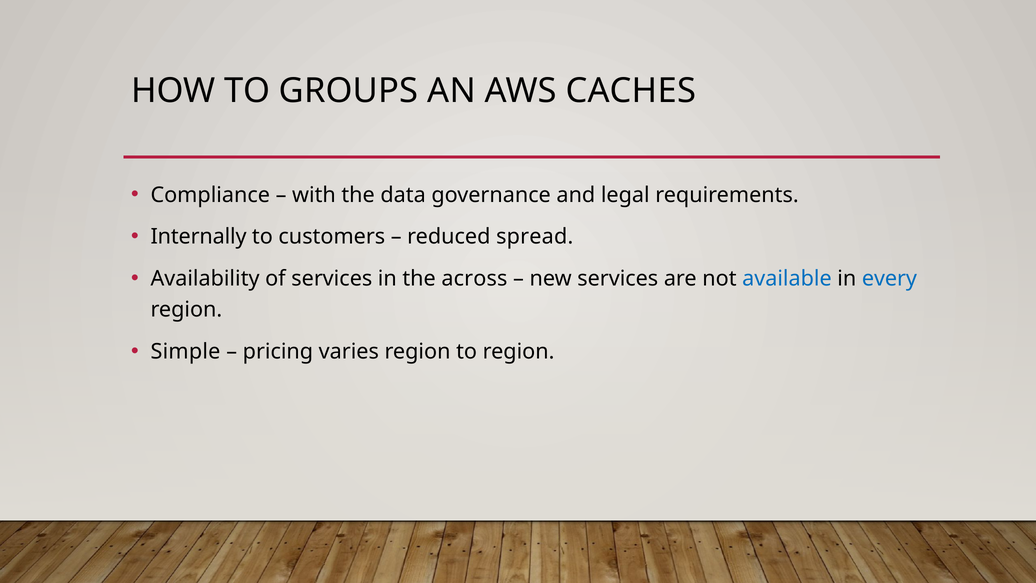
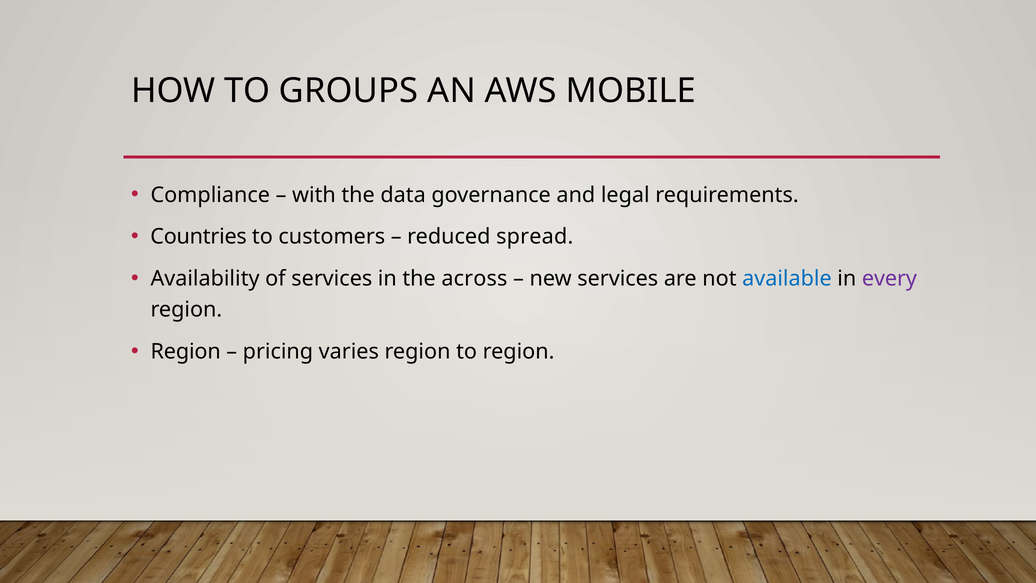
CACHES: CACHES -> MOBILE (631, 91)
Internally: Internally -> Countries (199, 237)
every colour: blue -> purple (889, 279)
Simple: Simple -> Region (186, 352)
